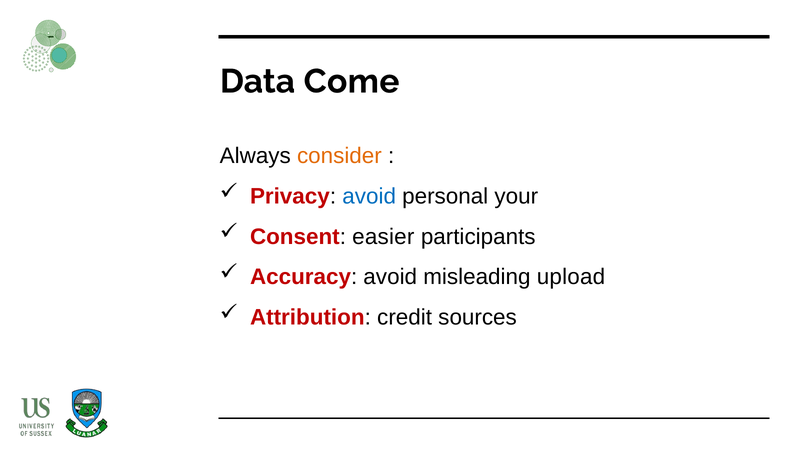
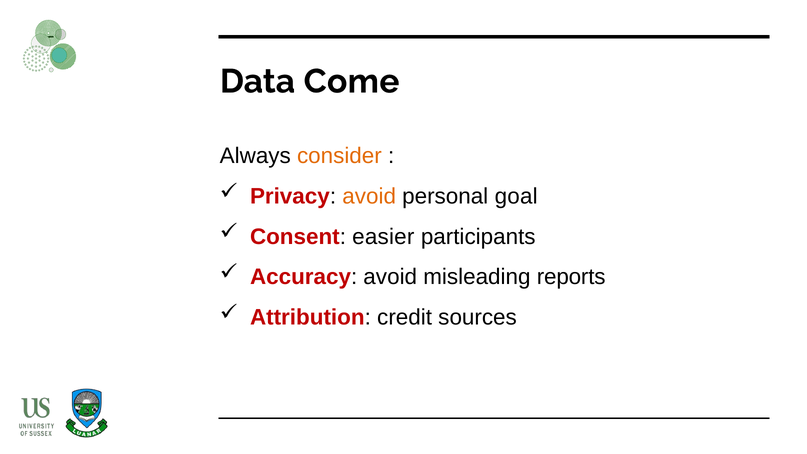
avoid colour: blue -> orange (369, 196)
your: your -> goal (516, 196)
upload: upload -> reports (571, 277)
